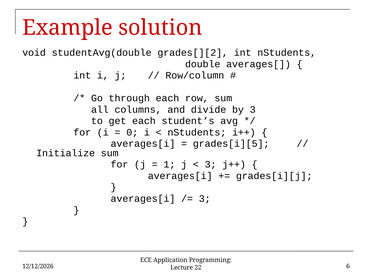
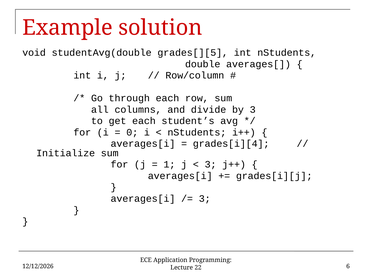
grades[][2: grades[][2 -> grades[][5 (193, 53)
grades[i][5: grades[i][5 -> grades[i][4 (231, 144)
